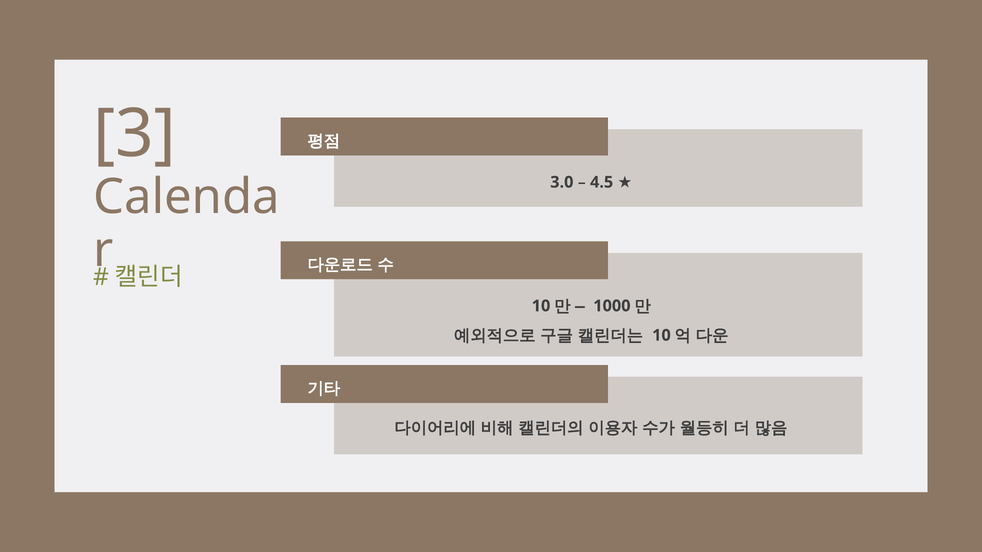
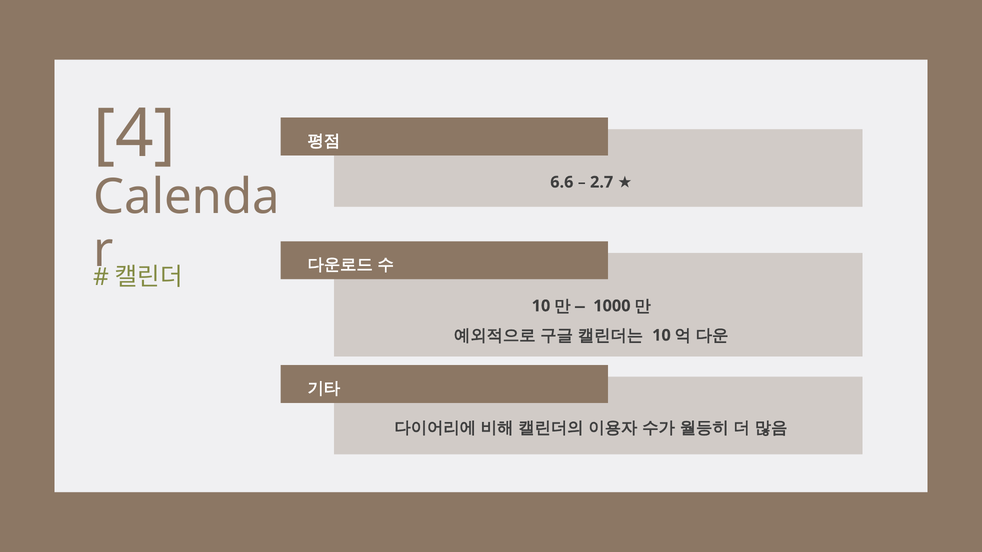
3: 3 -> 4 (135, 134)
3.0: 3.0 -> 6.6 (562, 182)
4.5: 4.5 -> 2.7 (602, 182)
